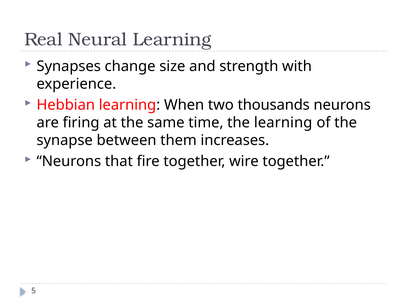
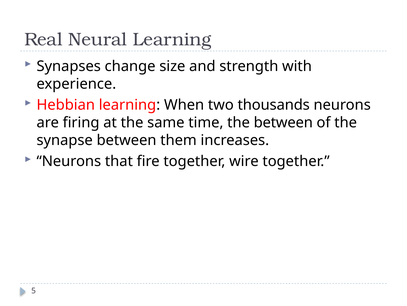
the learning: learning -> between (283, 122)
